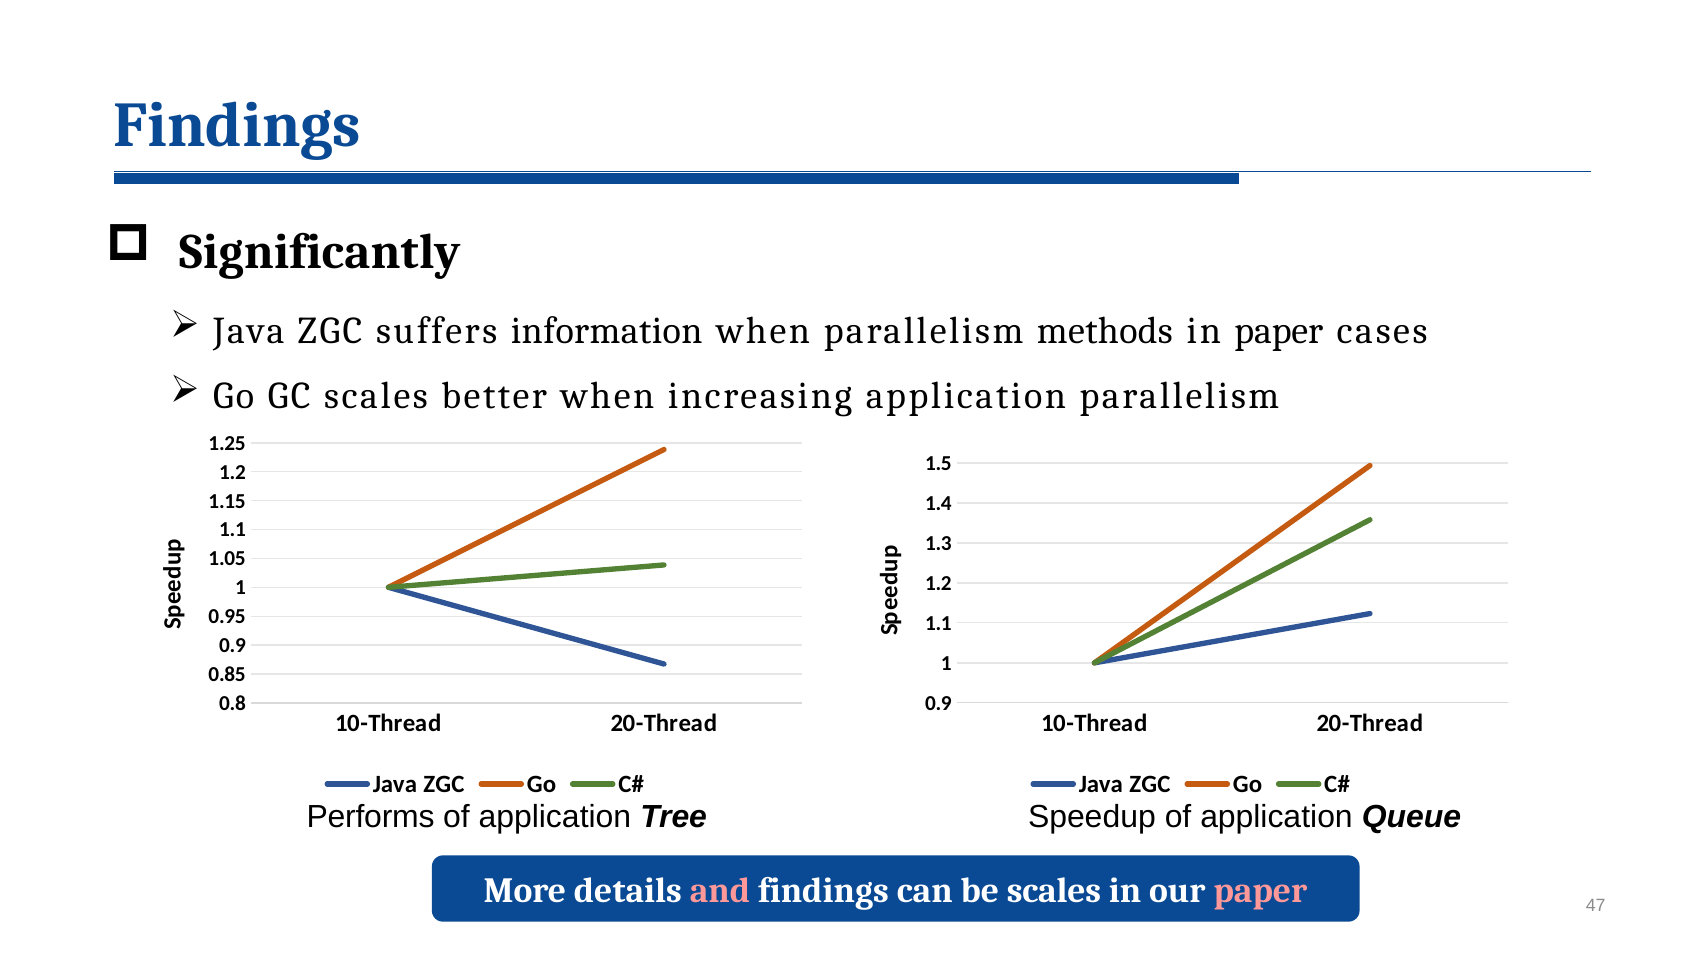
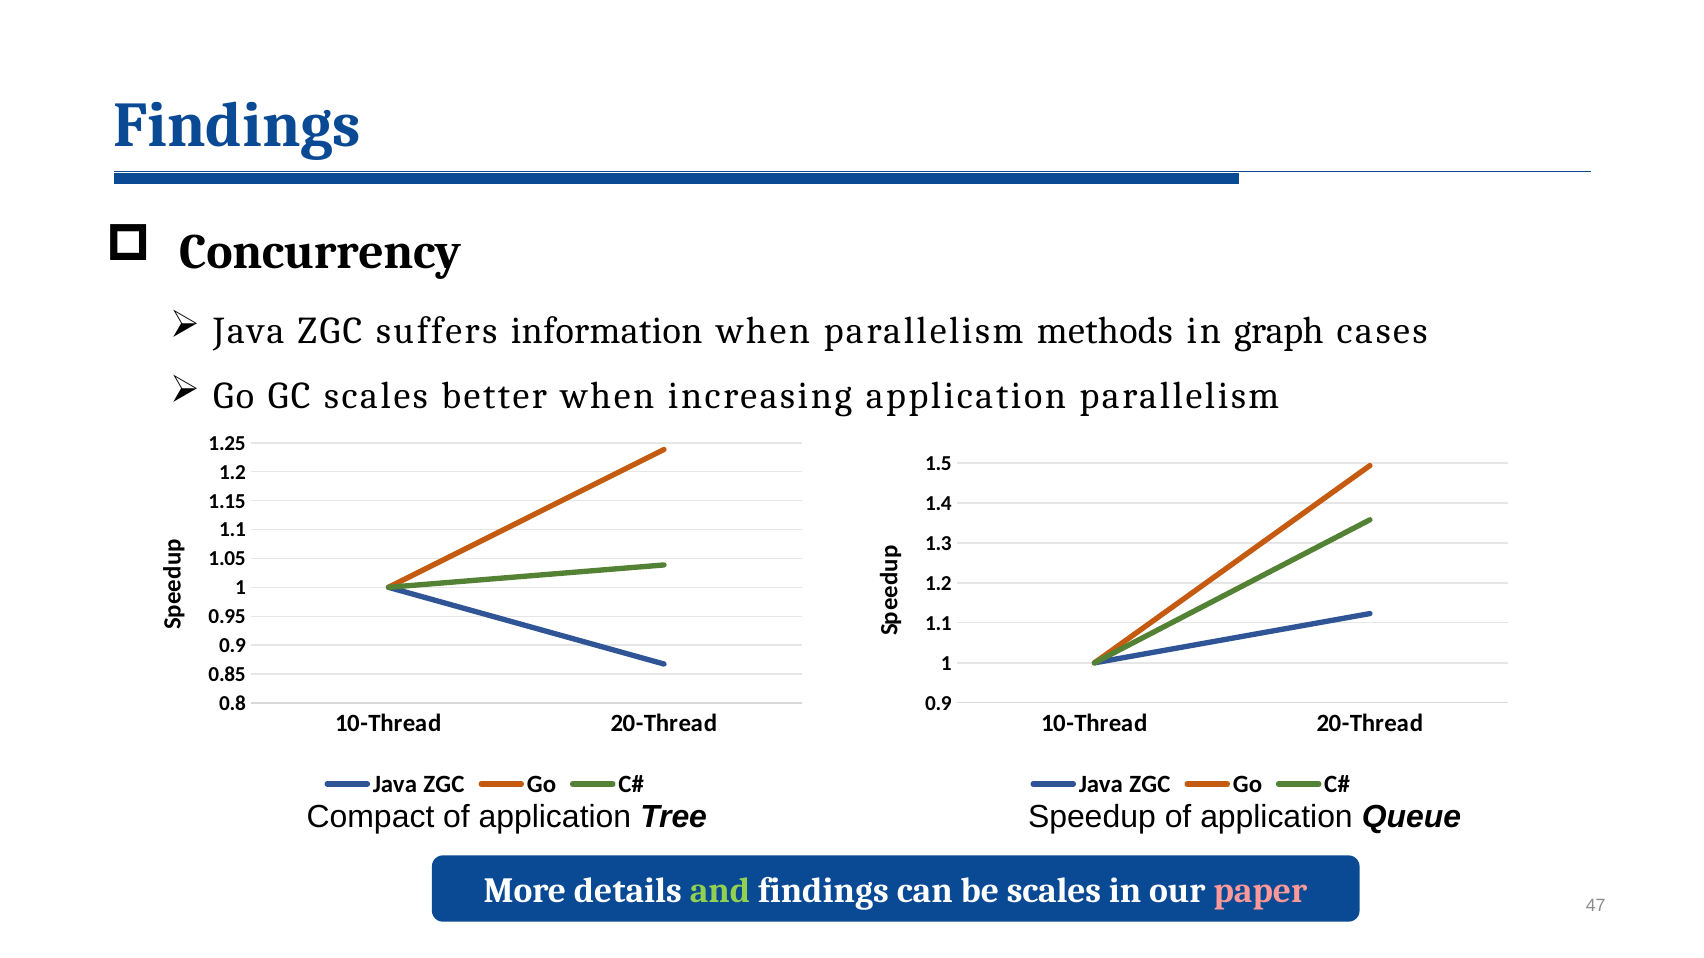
Significantly: Significantly -> Concurrency (320, 253)
in paper: paper -> graph (1279, 331)
Performs: Performs -> Compact (370, 817)
and colour: pink -> light green (720, 891)
